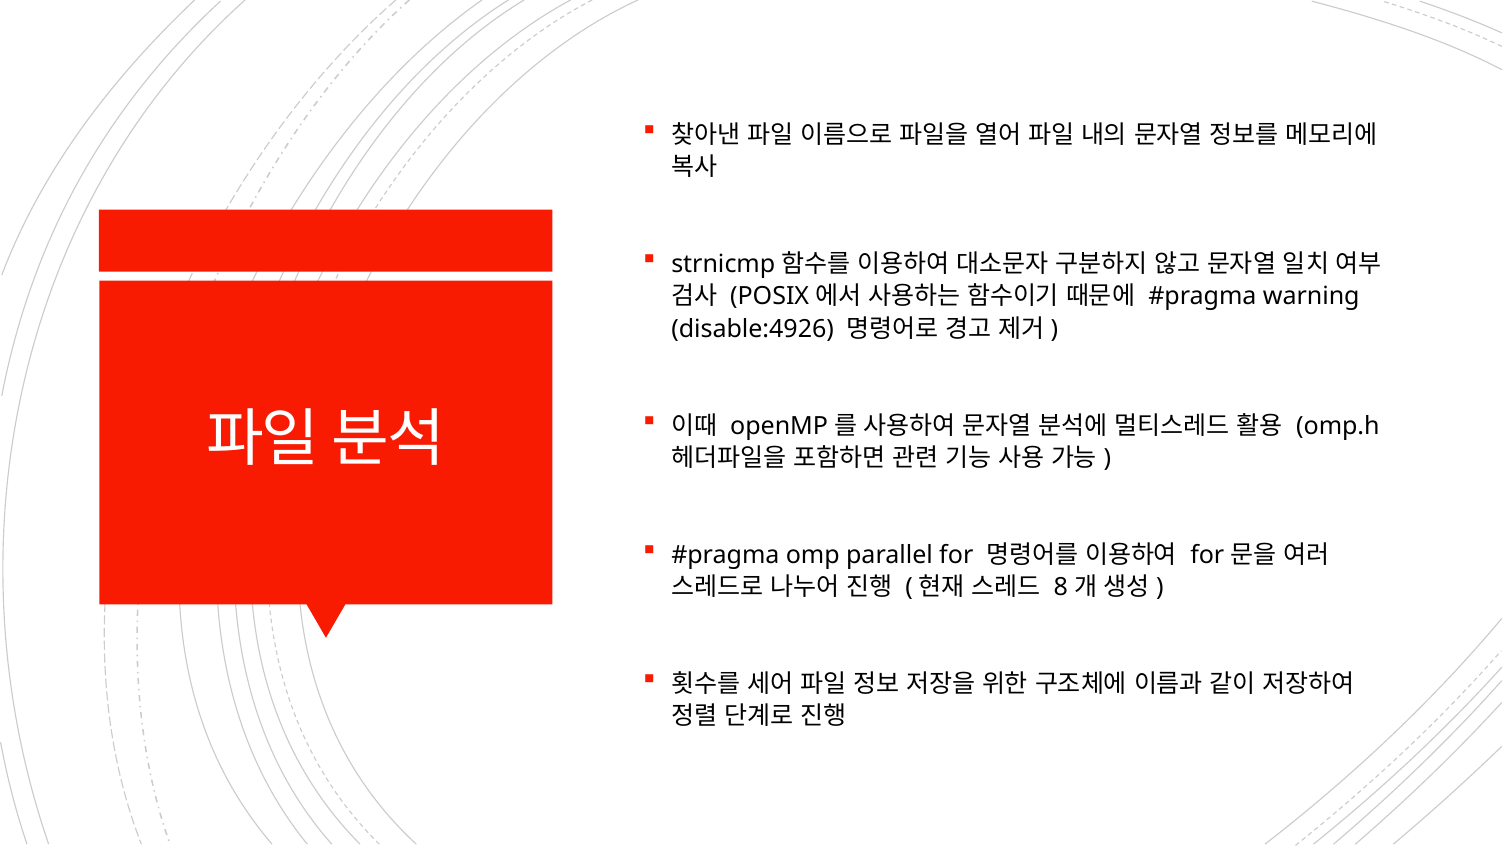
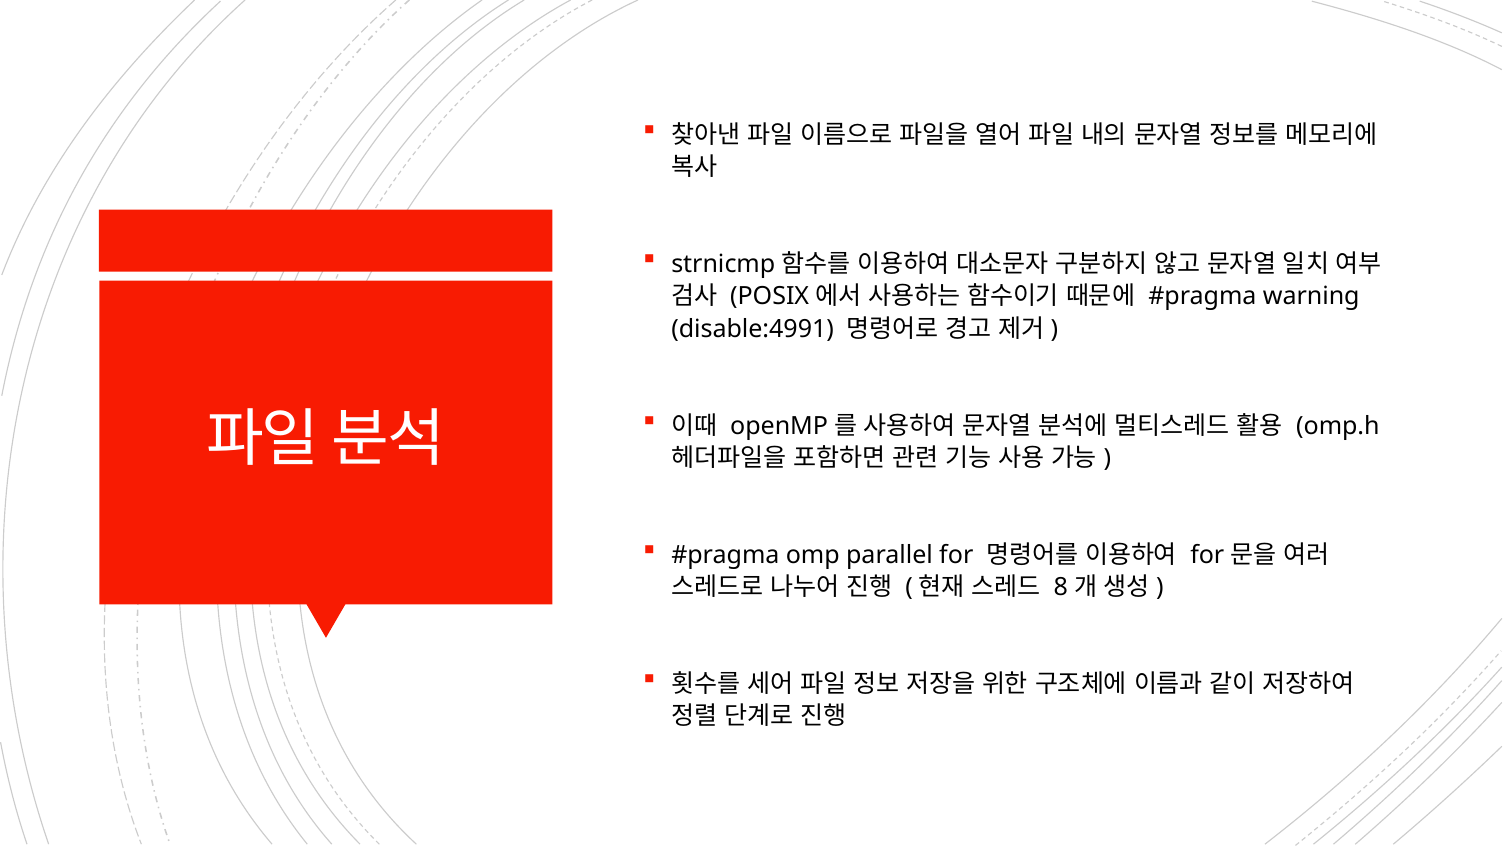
disable:4926: disable:4926 -> disable:4991 (753, 329)
